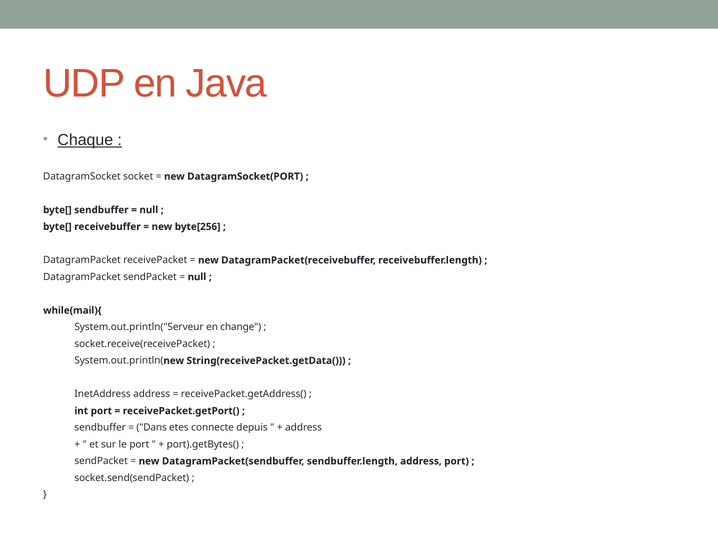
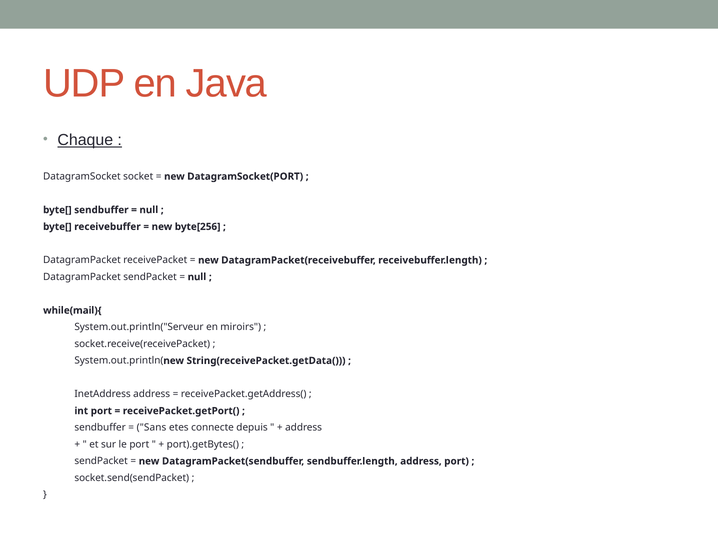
change: change -> miroirs (241, 327)
Dans: Dans -> Sans (152, 428)
